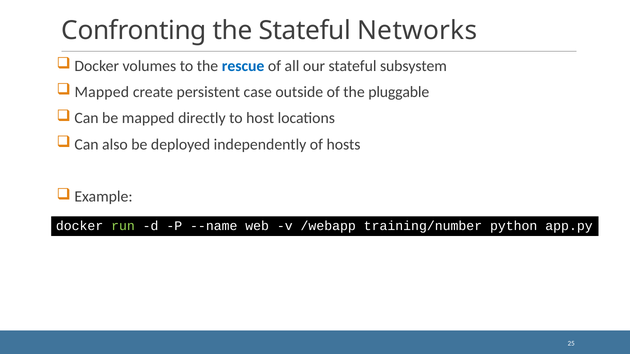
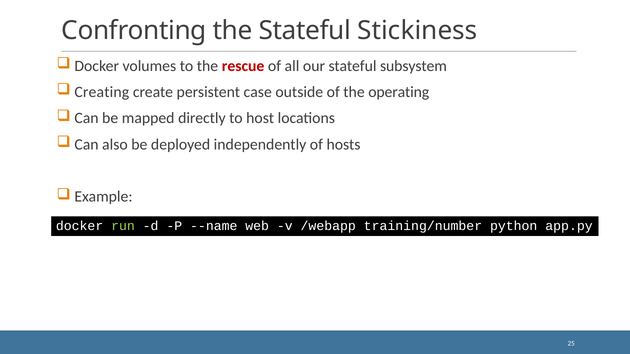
Networks: Networks -> Stickiness (417, 31)
rescue colour: blue -> red (243, 66)
Mapped: Mapped -> Creating (102, 92)
pluggable: pluggable -> operating (399, 92)
